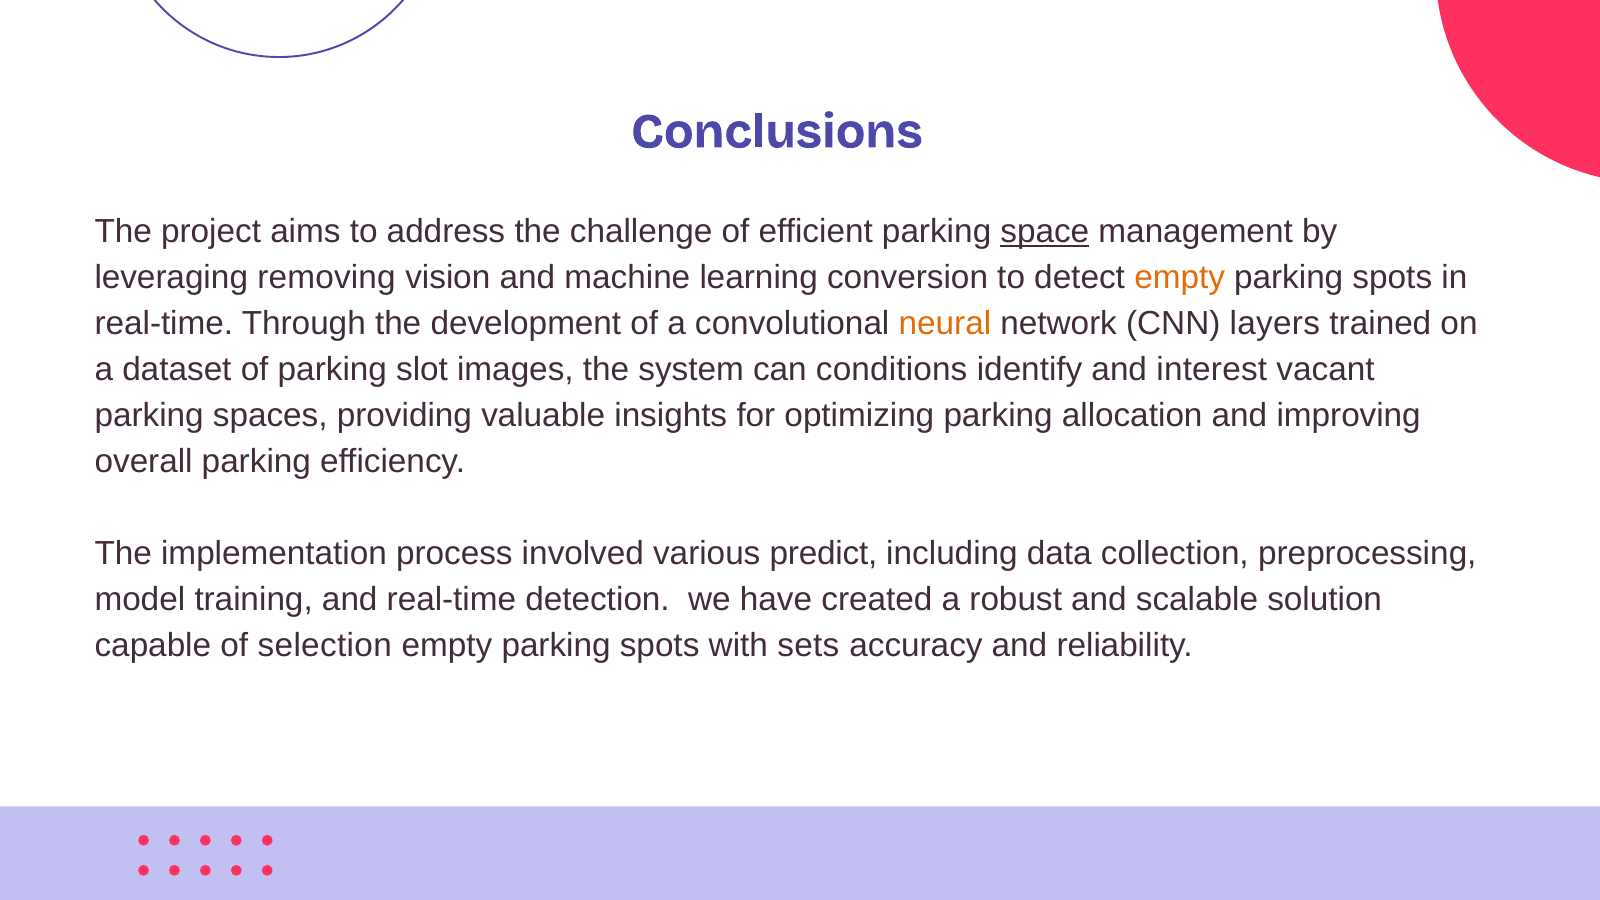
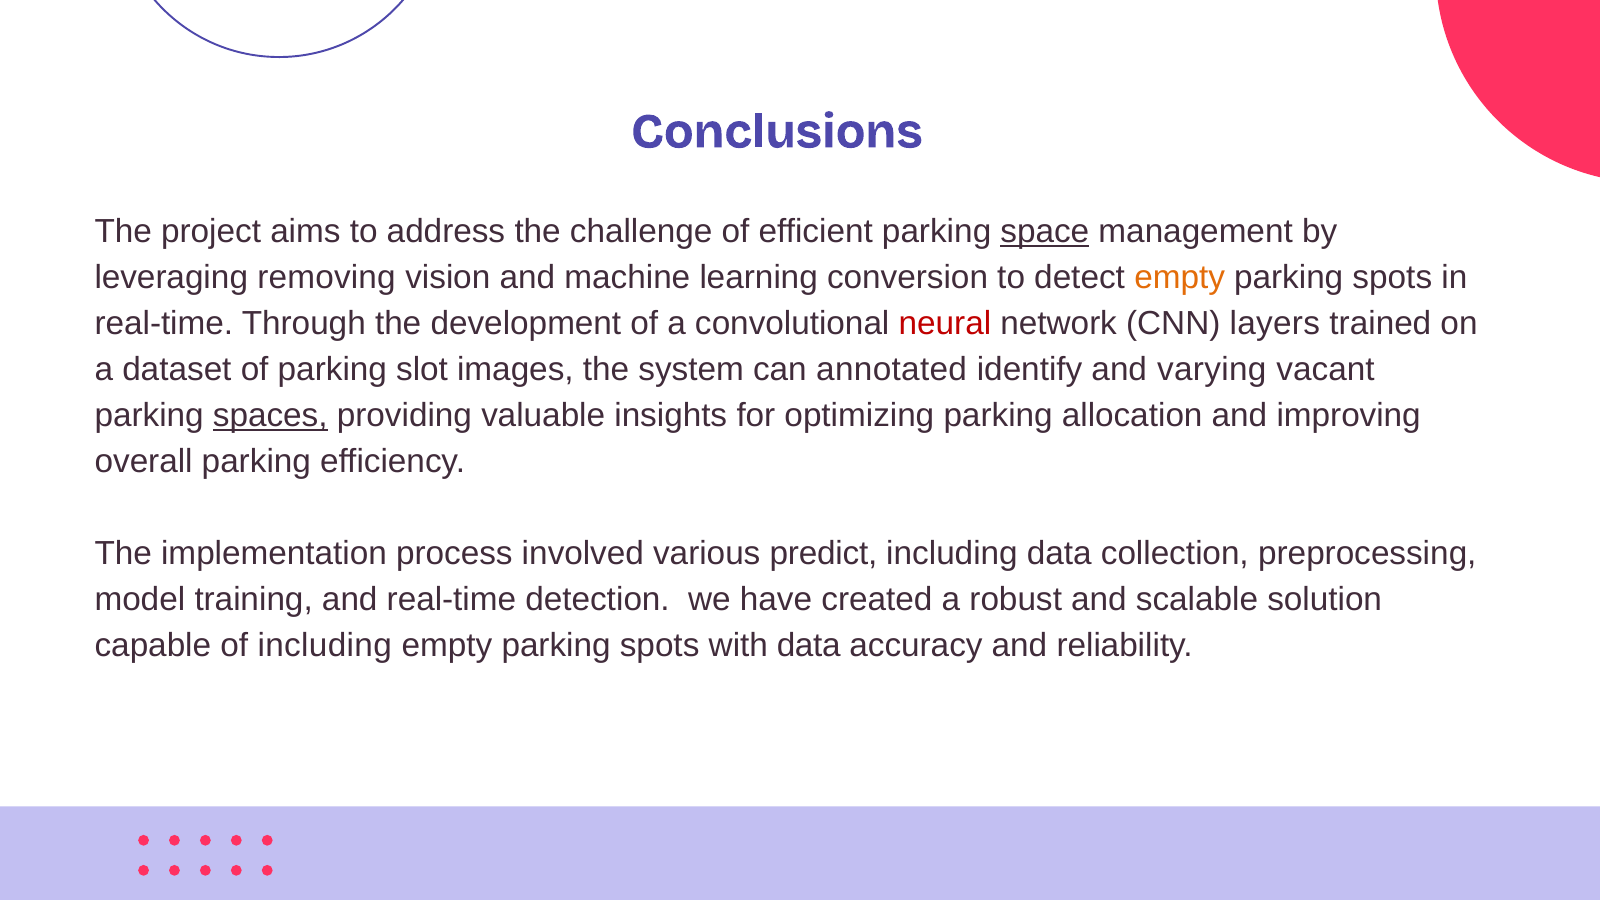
neural colour: orange -> red (945, 323)
conditions: conditions -> annotated (892, 369)
interest: interest -> varying (1212, 369)
spaces underline: none -> present (270, 415)
of selection: selection -> including (325, 645)
with sets: sets -> data (809, 645)
